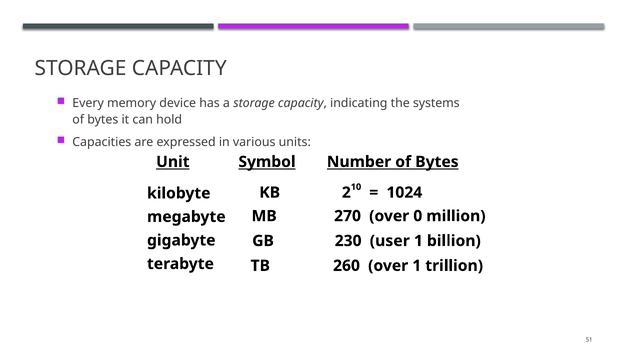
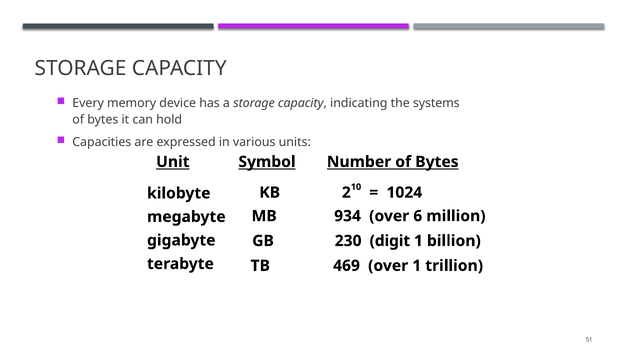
270: 270 -> 934 (348, 216)
0: 0 -> 6 (418, 216)
user: user -> digit (390, 241)
260: 260 -> 469 (347, 265)
